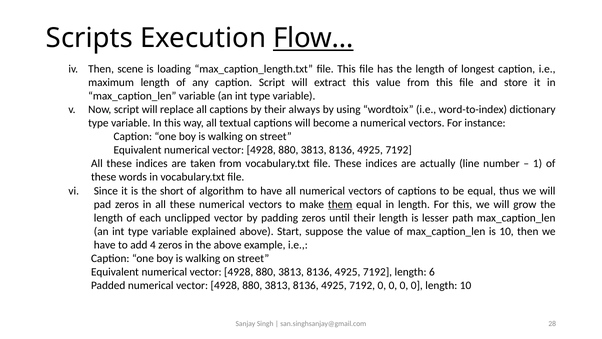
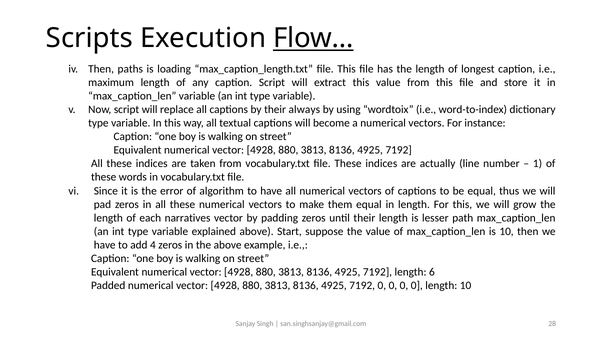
scene: scene -> paths (130, 69)
short: short -> error (172, 191)
them underline: present -> none (340, 204)
unclipped: unclipped -> narratives (188, 218)
